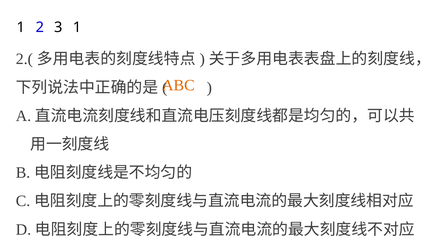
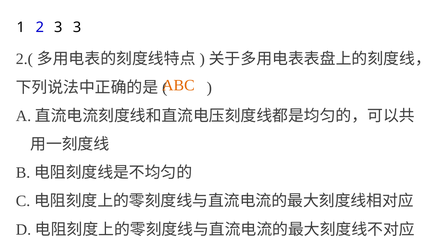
3 1: 1 -> 3 (77, 27)
